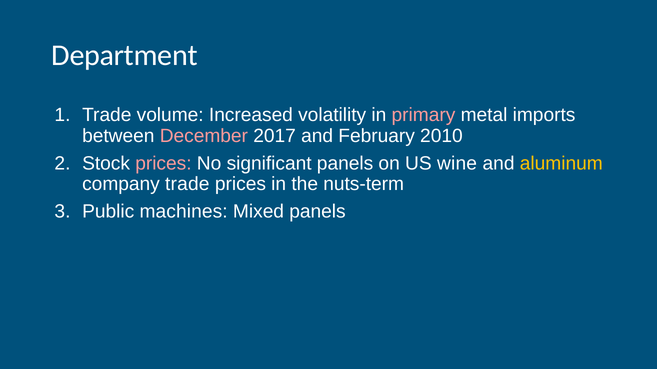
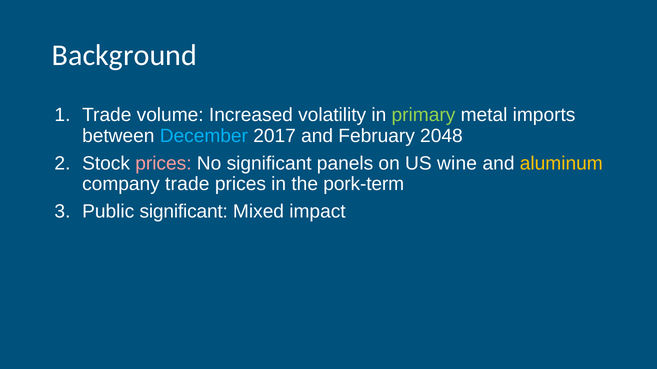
Department: Department -> Background (124, 55)
primary colour: pink -> light green (424, 115)
December colour: pink -> light blue (204, 136)
2010: 2010 -> 2048 (441, 136)
nuts-term: nuts-term -> pork-term (364, 184)
Public machines: machines -> significant (184, 212)
Mixed panels: panels -> impact (317, 212)
